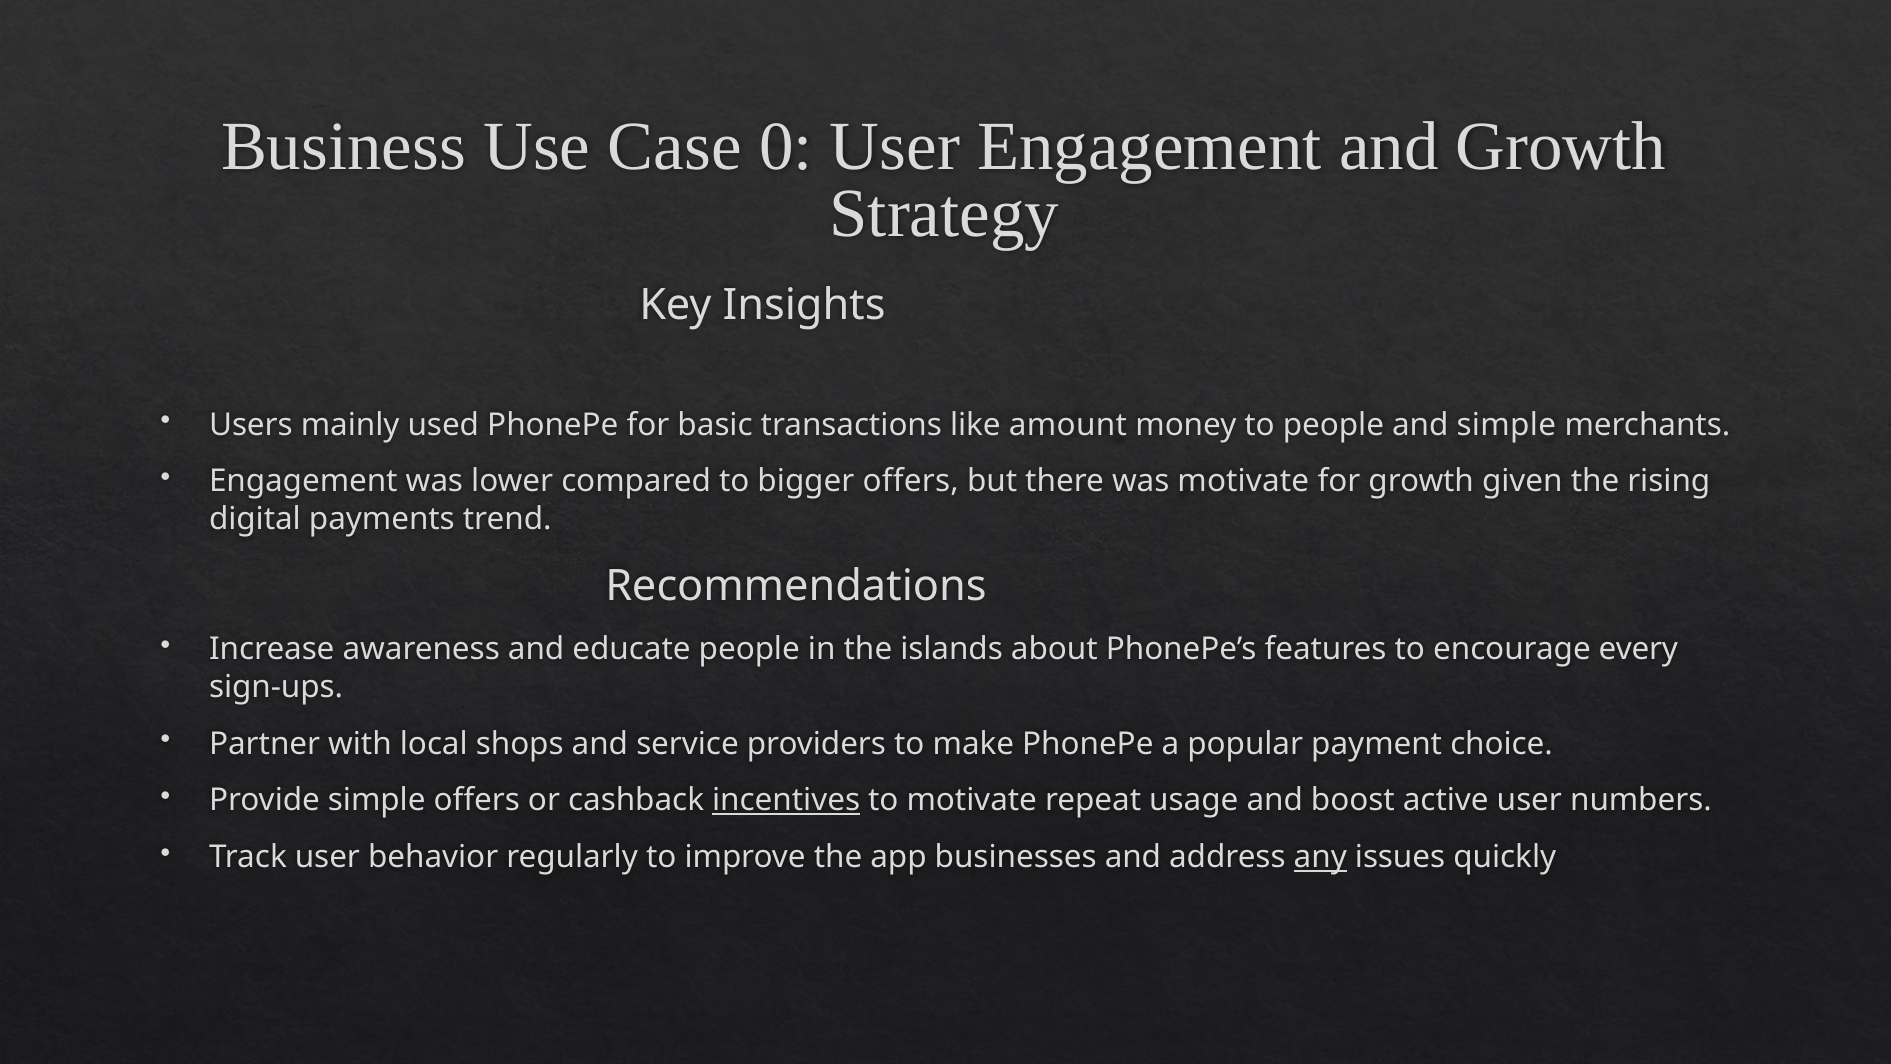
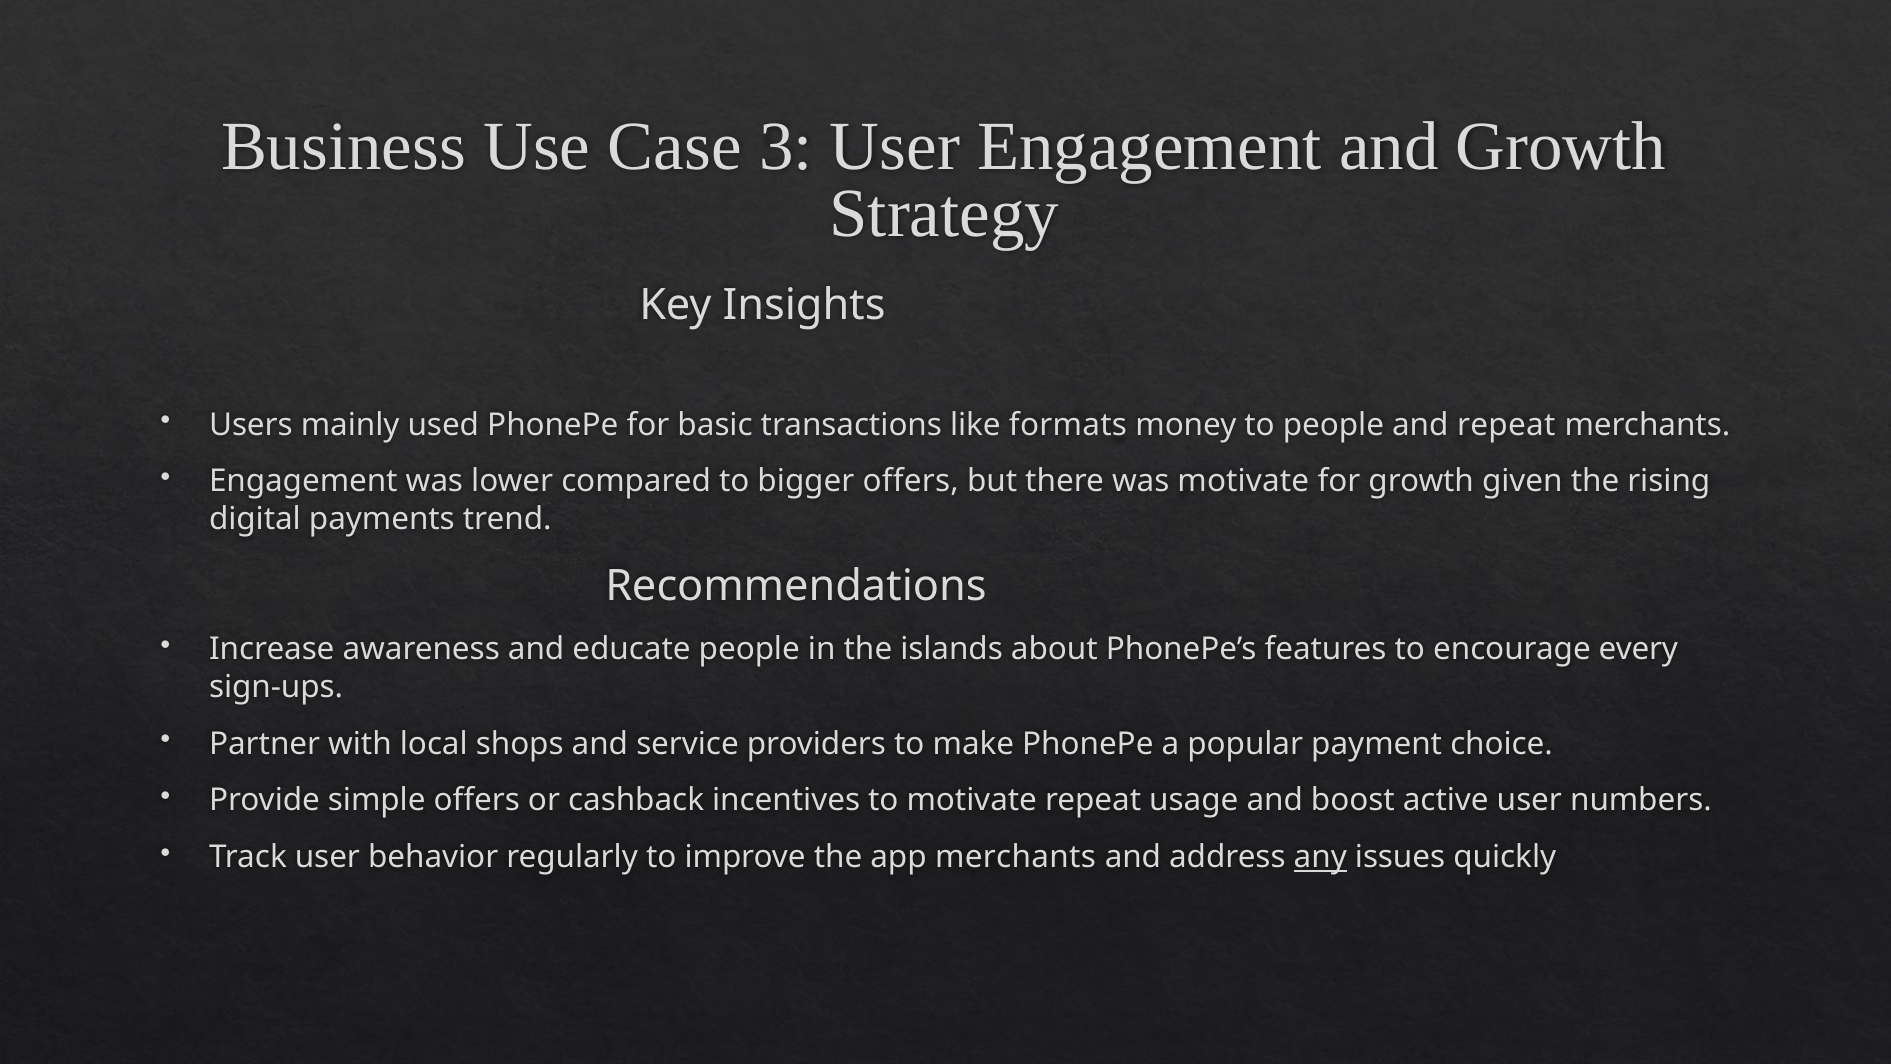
0: 0 -> 3 (786, 147)
amount: amount -> formats (1068, 425)
and simple: simple -> repeat (1506, 425)
incentives underline: present -> none (786, 800)
app businesses: businesses -> merchants (1016, 857)
